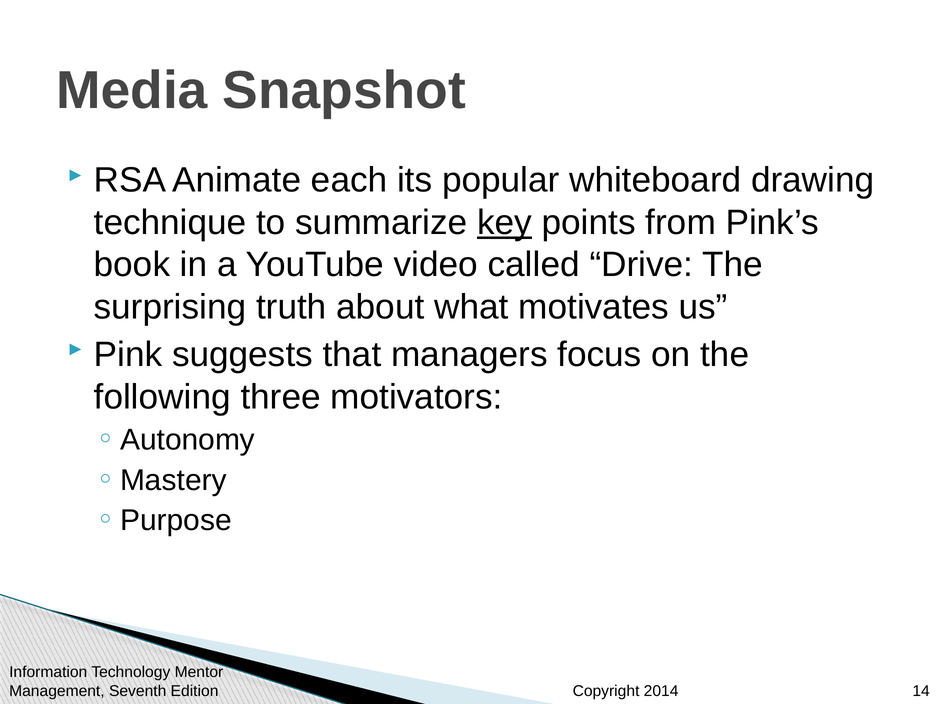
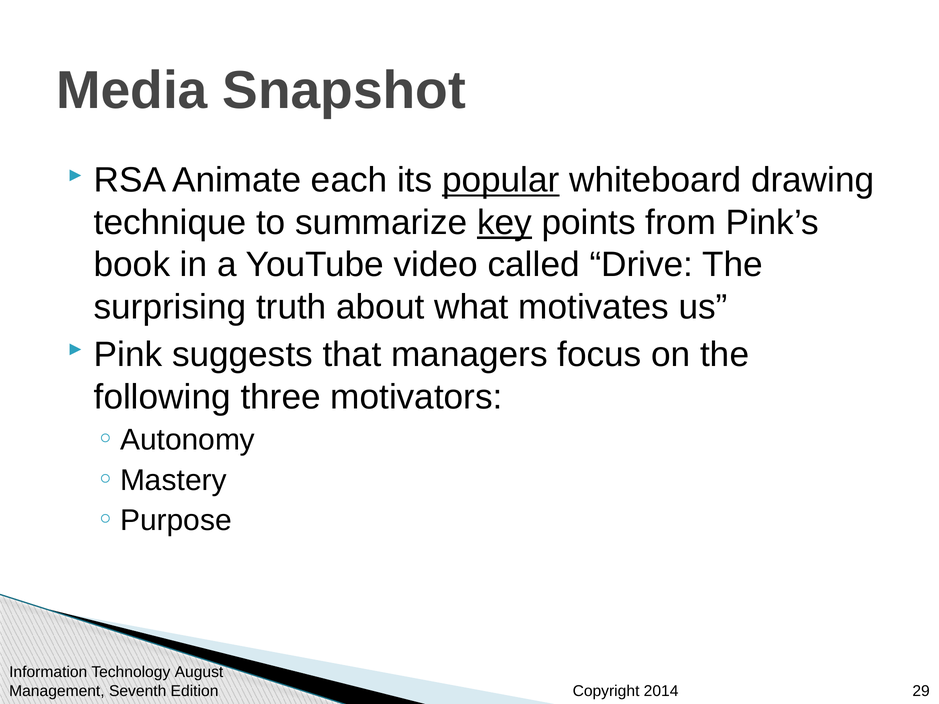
popular underline: none -> present (501, 180)
Mentor: Mentor -> August (199, 673)
14: 14 -> 29 (921, 691)
